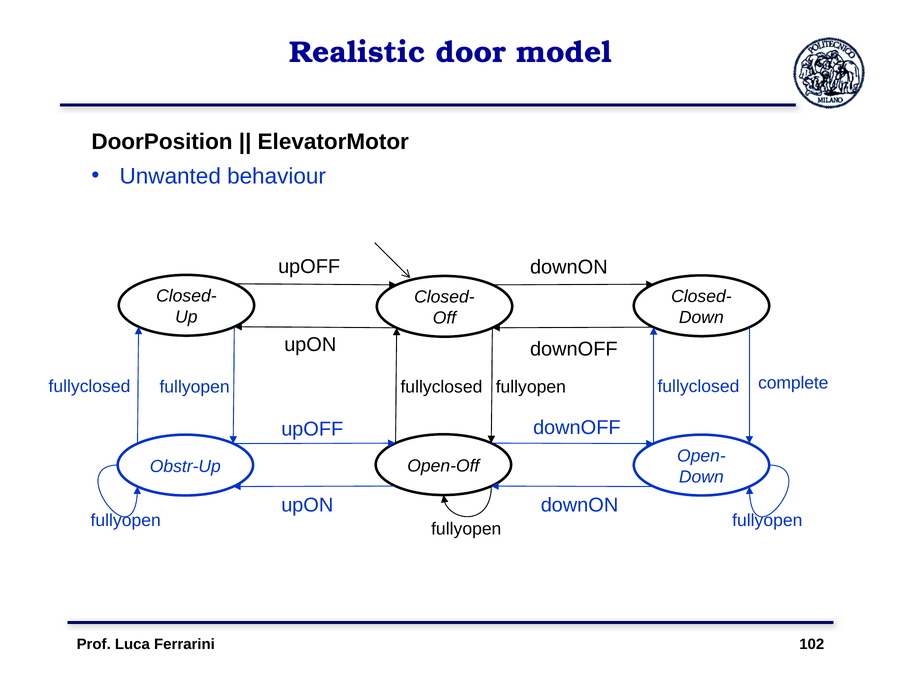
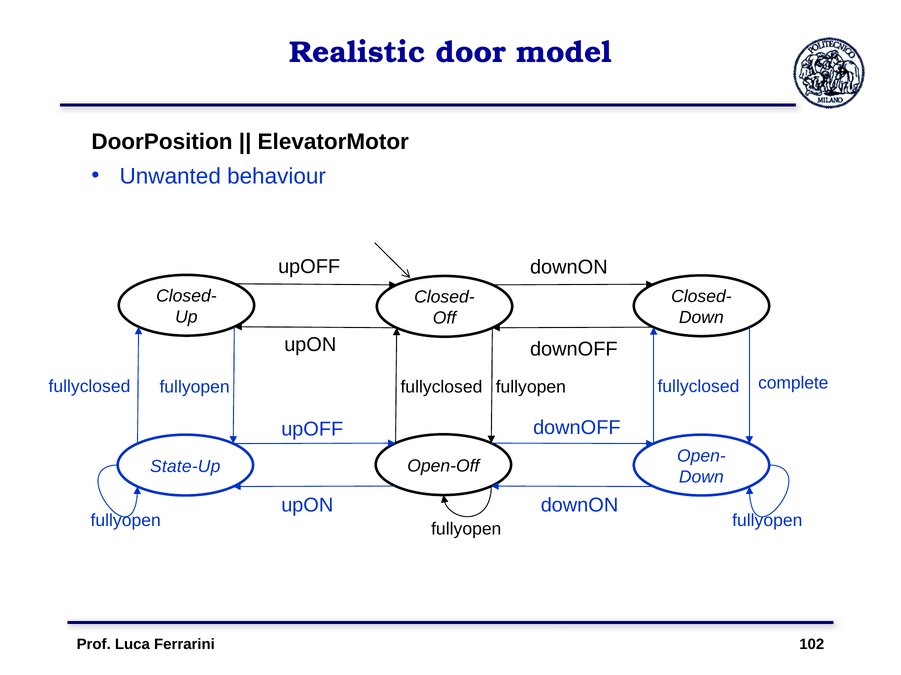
Obstr-Up: Obstr-Up -> State-Up (185, 467)
